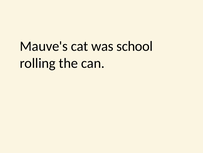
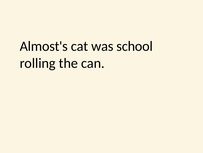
Mauve's: Mauve's -> Almost's (44, 46)
